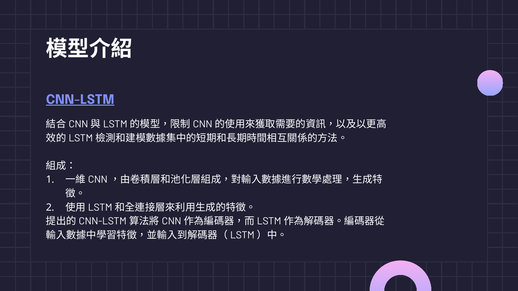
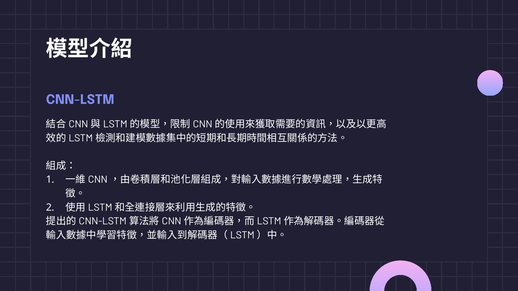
CNN-LSTM underline: present -> none (80, 100)
